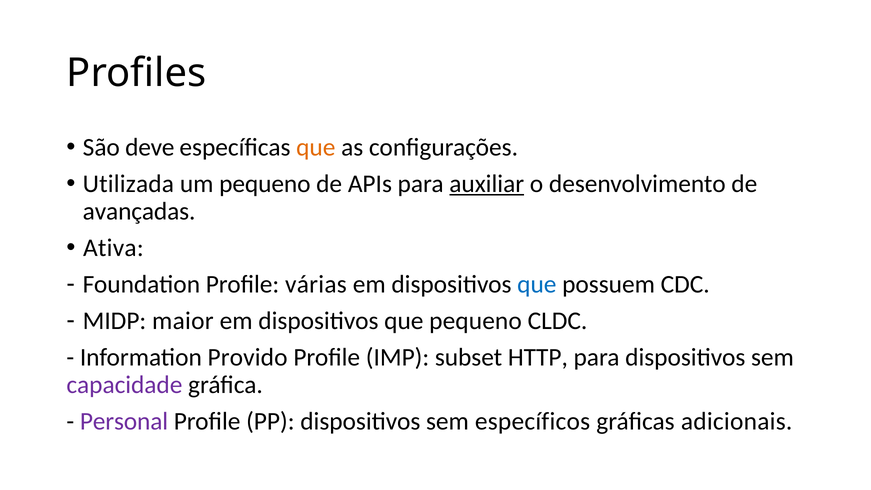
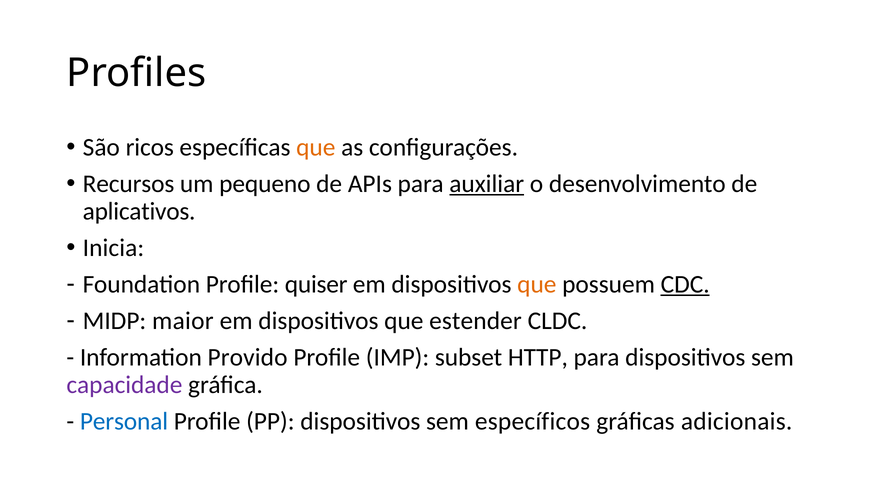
deve: deve -> ricos (150, 147)
Utilizada: Utilizada -> Recursos (129, 184)
avançadas: avançadas -> aplicativos (139, 211)
Ativa: Ativa -> Inicia (113, 248)
várias: várias -> quiser (316, 284)
que colour: blue -> orange (537, 284)
CDC underline: none -> present (685, 284)
que pequeno: pequeno -> estender (476, 321)
Personal colour: purple -> blue (124, 421)
